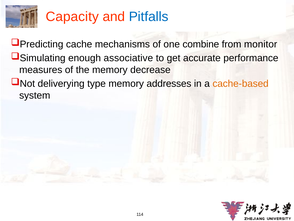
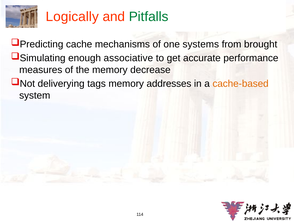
Capacity: Capacity -> Logically (72, 17)
Pitfalls colour: blue -> green (149, 17)
combine: combine -> systems (201, 44)
monitor: monitor -> brought (261, 44)
type: type -> tags (97, 83)
